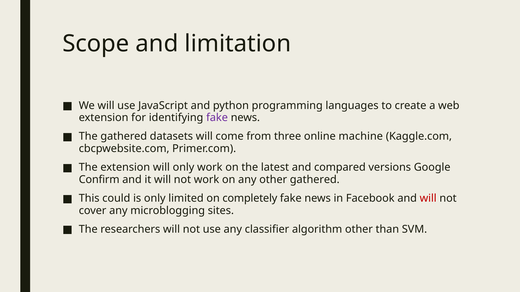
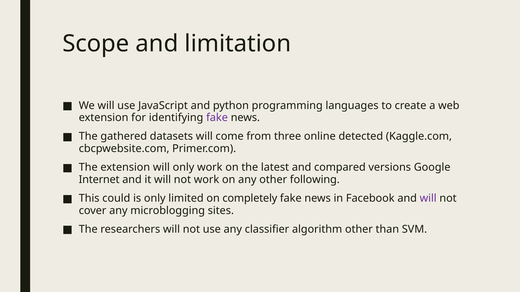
machine: machine -> detected (361, 137)
Confirm: Confirm -> Internet (99, 180)
other gathered: gathered -> following (315, 180)
will colour: red -> purple (428, 199)
